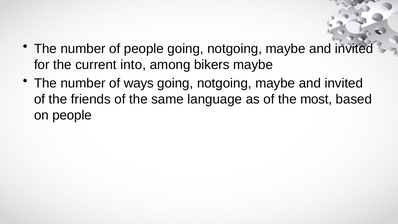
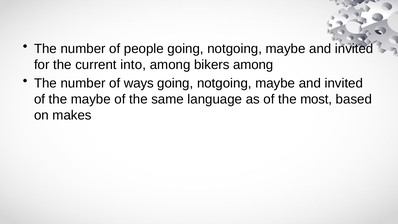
bikers maybe: maybe -> among (253, 65)
the friends: friends -> maybe (91, 99)
on people: people -> makes (72, 115)
